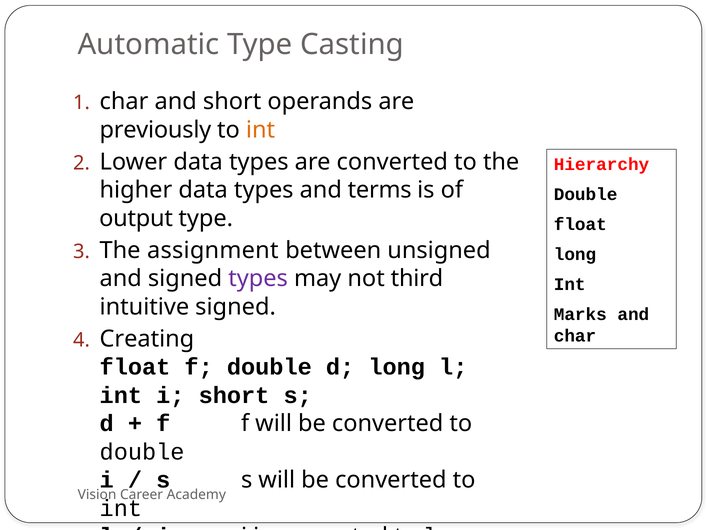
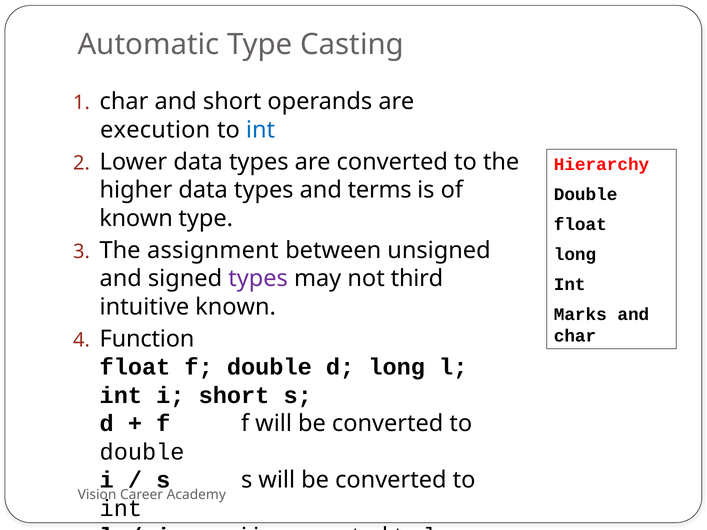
previously: previously -> execution (155, 130)
int colour: orange -> blue (261, 130)
output: output -> known (136, 219)
intuitive signed: signed -> known (236, 307)
Creating: Creating -> Function (147, 339)
